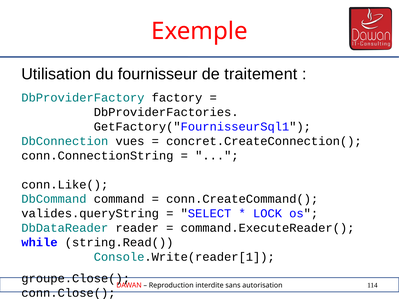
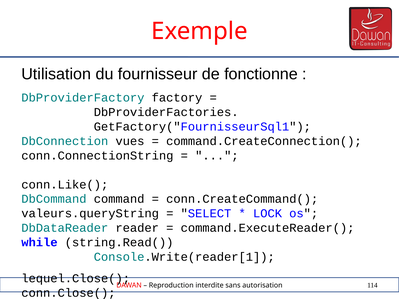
traitement: traitement -> fonctionne (261, 74)
concret.CreateConnection(: concret.CreateConnection( -> command.CreateConnection( (264, 141)
valides.queryString: valides.queryString -> valeurs.queryString (90, 214)
groupe.Close(: groupe.Close( -> lequel.Close( (76, 279)
